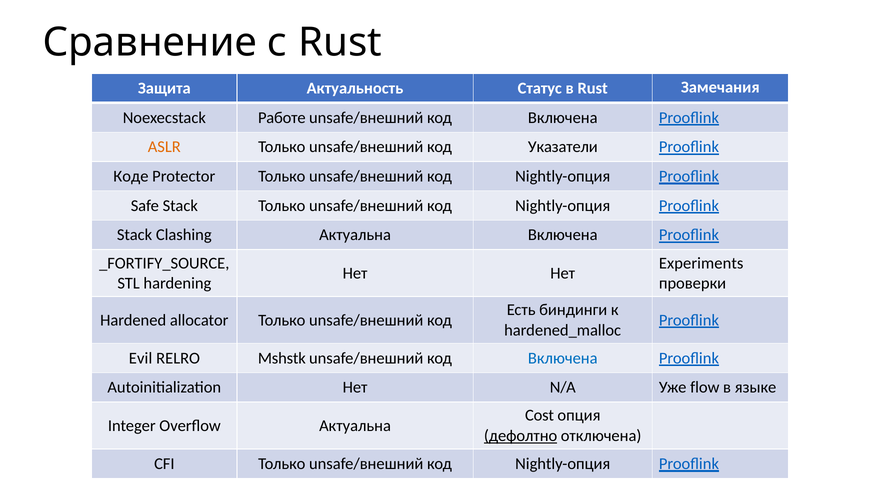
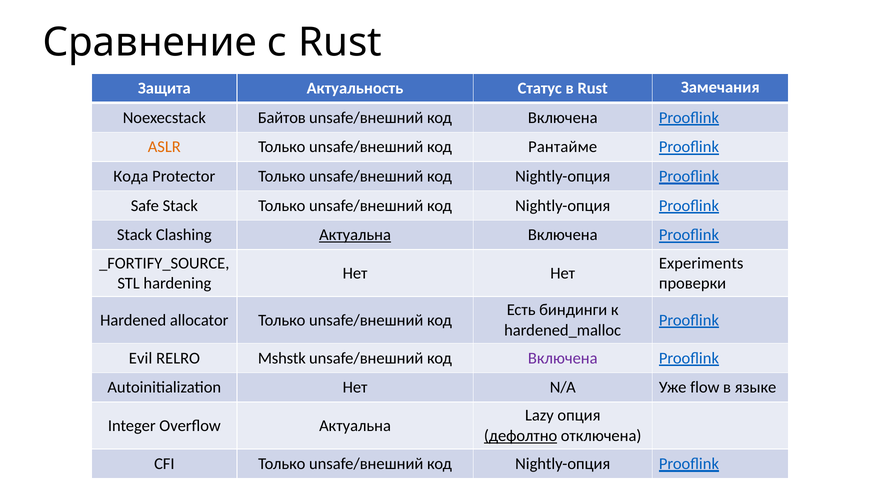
Работе: Работе -> Байтов (282, 118)
Указатели: Указатели -> Рантайме (563, 147)
Коде: Коде -> Кода (131, 176)
Актуальна underline: none -> present (355, 235)
Включена colour: blue -> purple (563, 358)
Cost: Cost -> Lazy (539, 416)
